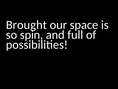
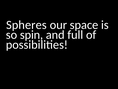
Brought: Brought -> Spheres (26, 25)
